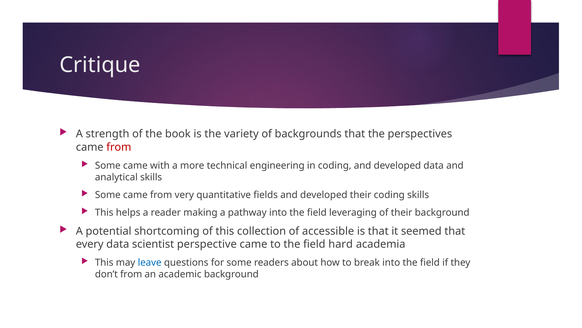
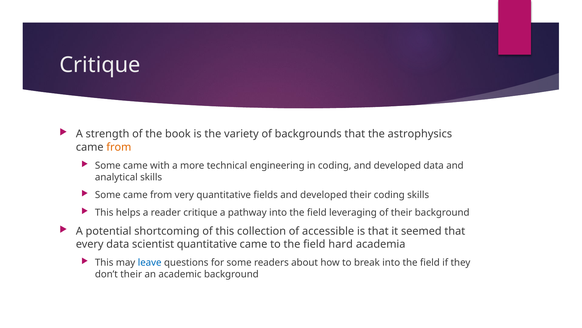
perspectives: perspectives -> astrophysics (420, 134)
from colour: red -> orange (119, 147)
reader making: making -> critique (200, 212)
scientist perspective: perspective -> quantitative (207, 244)
don’t from: from -> their (131, 274)
